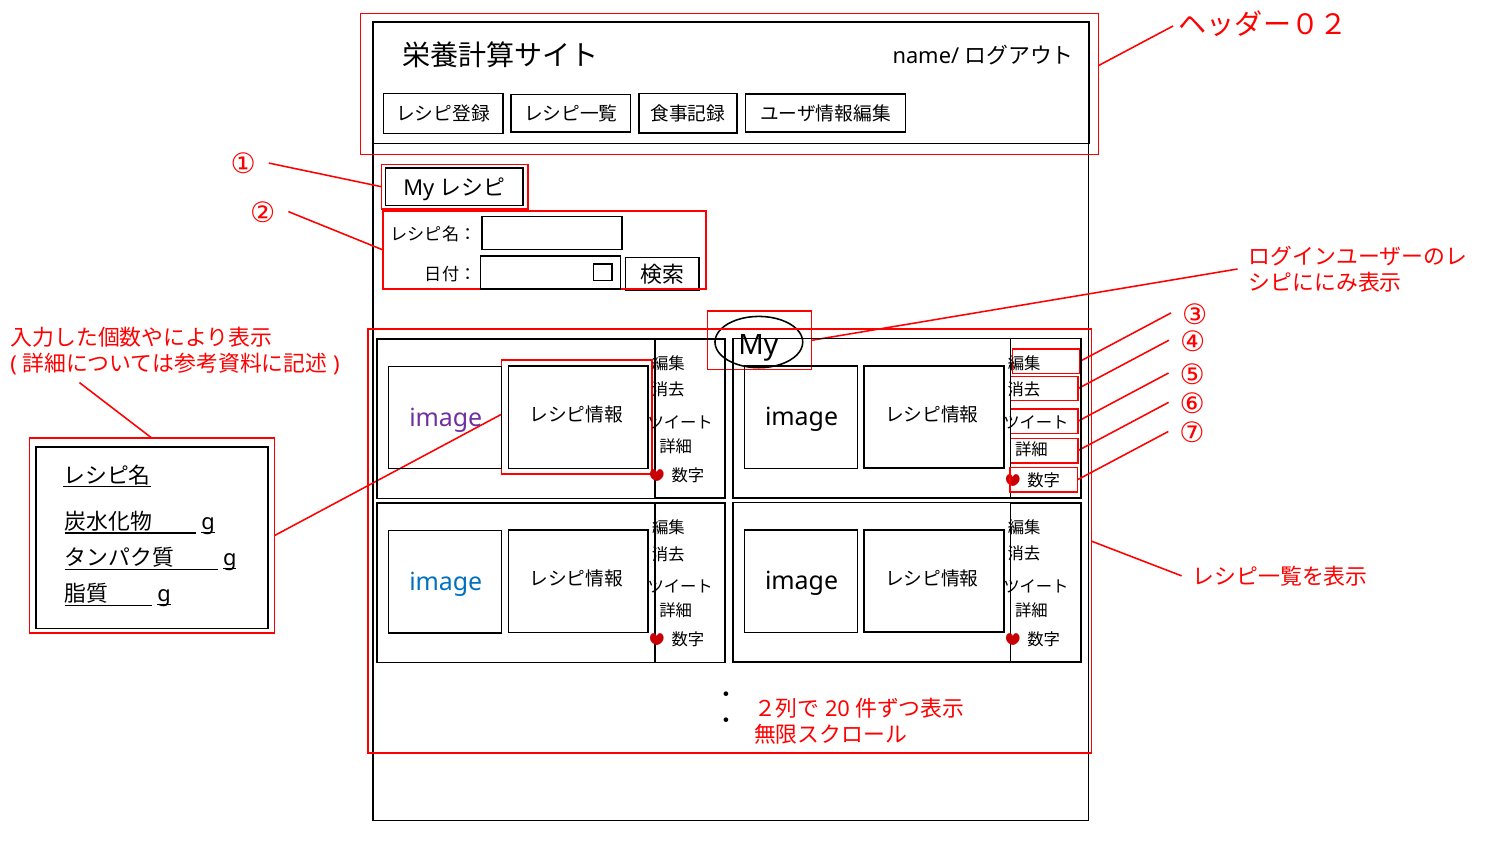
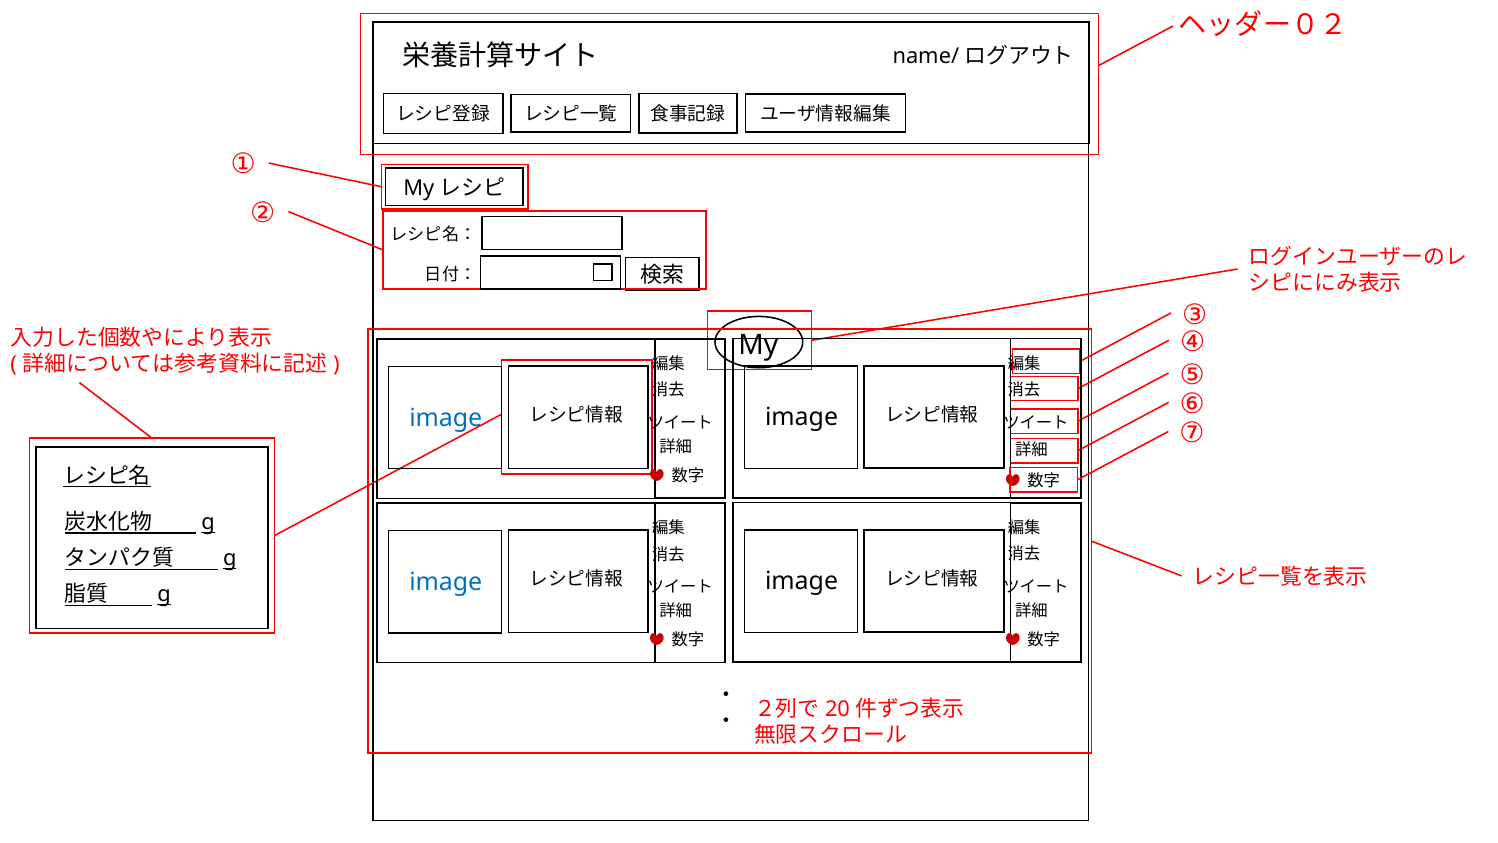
image colour: purple -> blue (446, 418)
